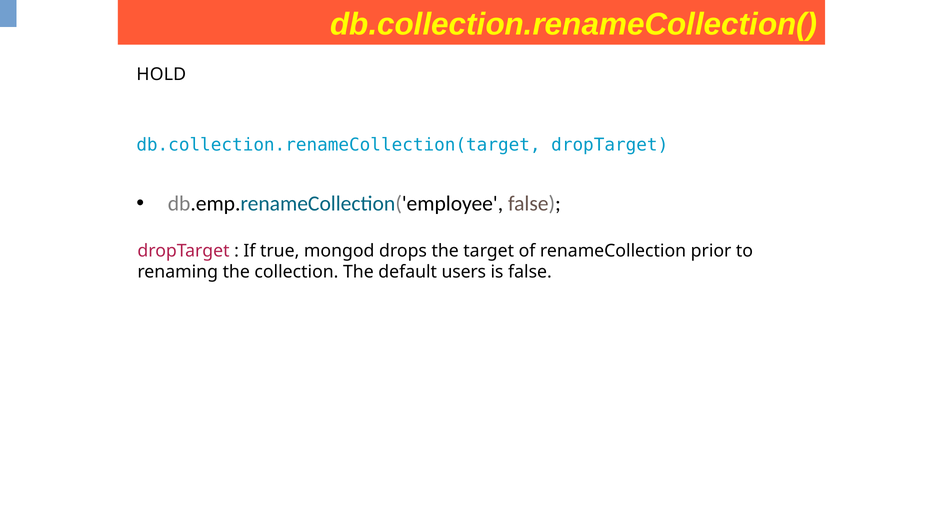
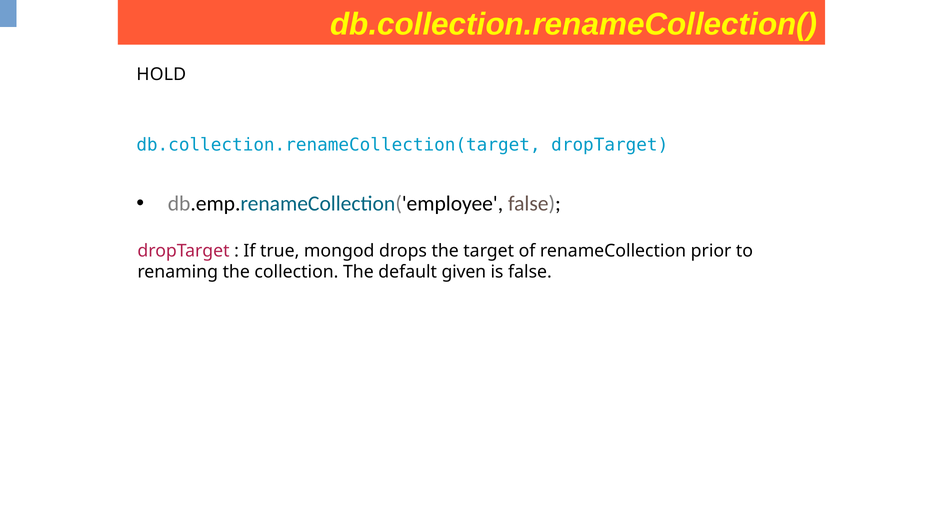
users: users -> given (464, 272)
